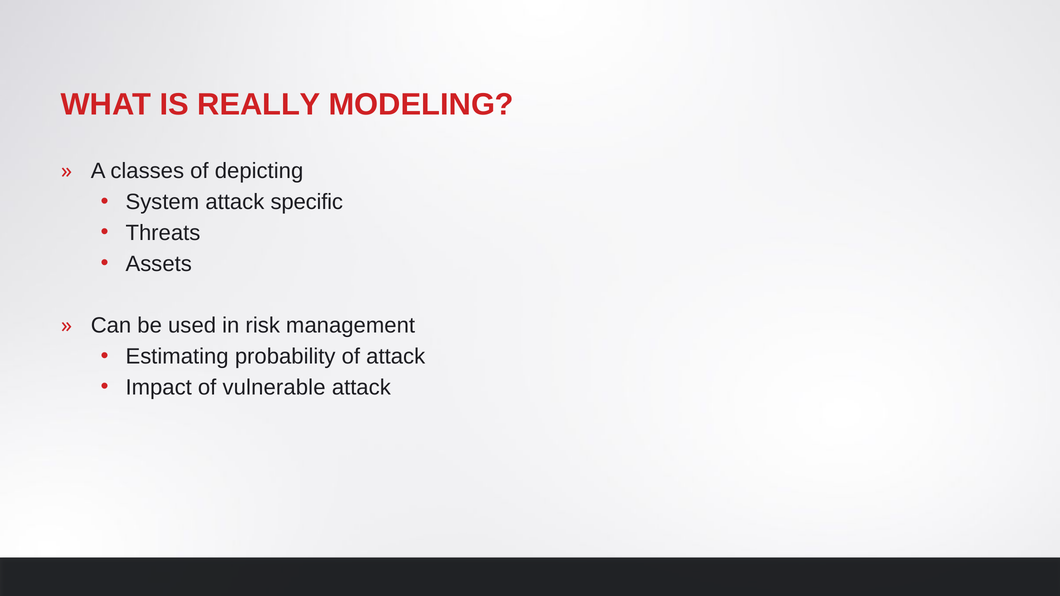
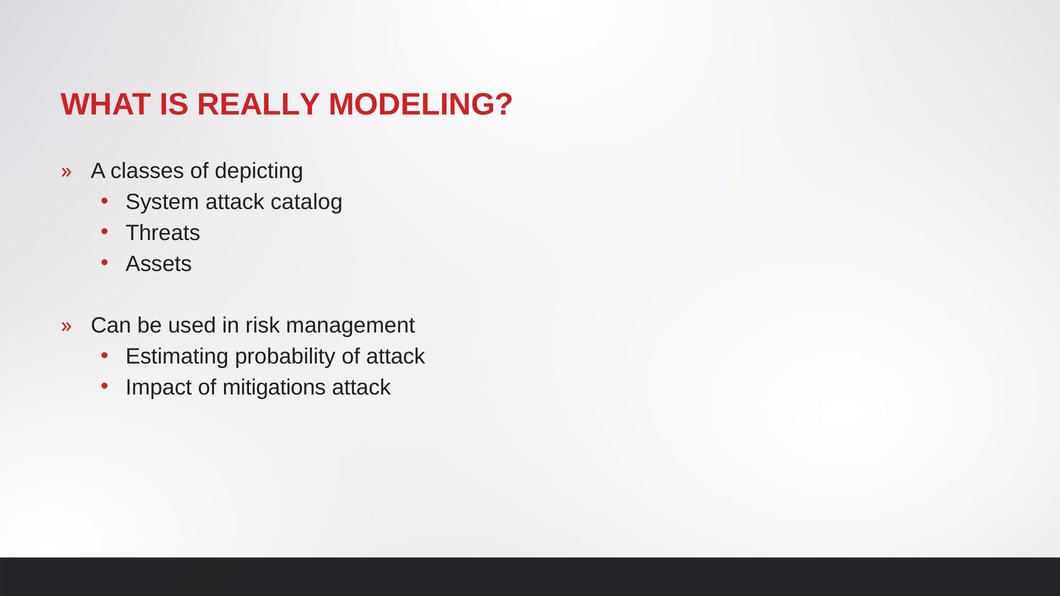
specific: specific -> catalog (307, 202)
vulnerable: vulnerable -> mitigations (274, 388)
